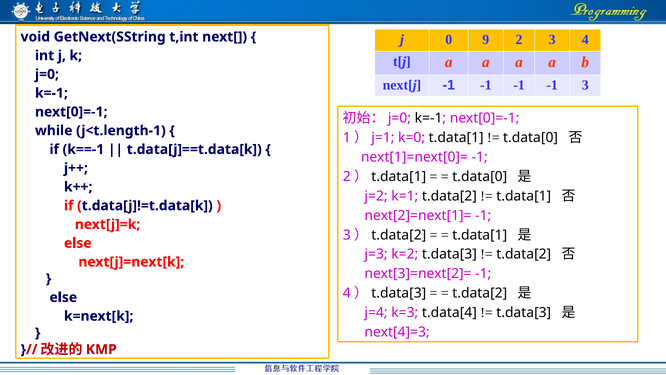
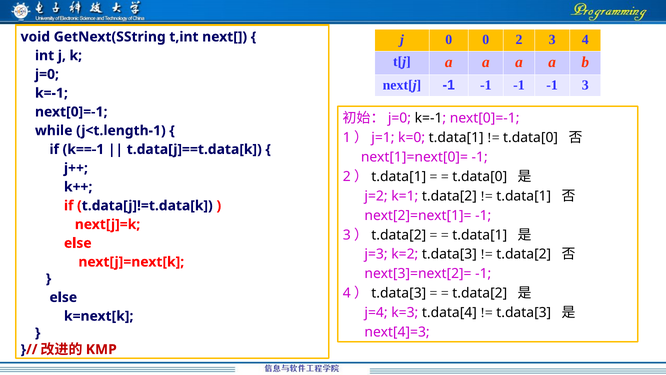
0 9: 9 -> 0 (486, 39)
